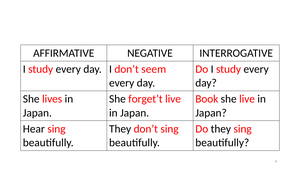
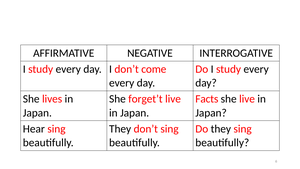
seem: seem -> come (154, 69)
Book: Book -> Facts (207, 99)
